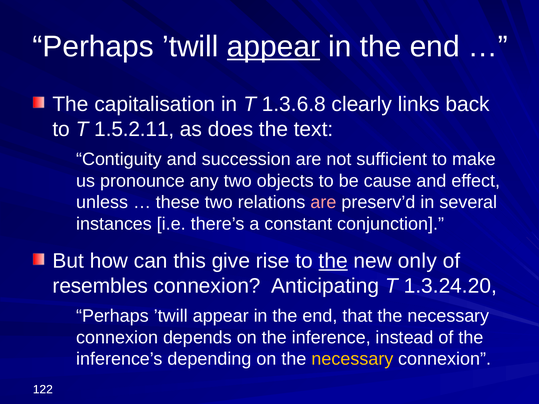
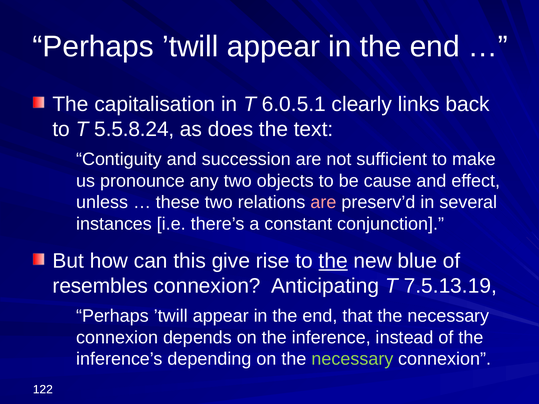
appear underline: present -> none (273, 47)
1.3.6.8: 1.3.6.8 -> 6.0.5.1 (294, 104)
1.5.2.11: 1.5.2.11 -> 5.5.8.24 (134, 129)
only: only -> blue (417, 261)
1.3.24.20: 1.3.24.20 -> 7.5.13.19 (450, 286)
necessary colour: yellow -> light green (352, 359)
